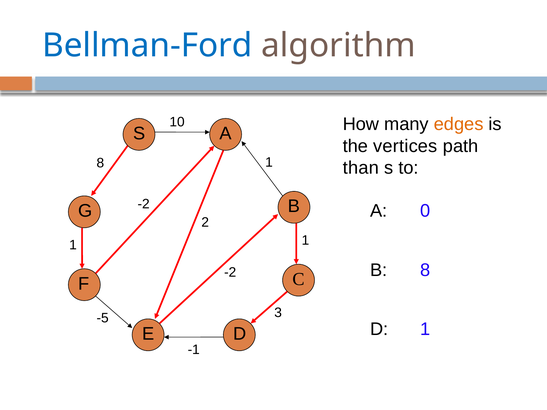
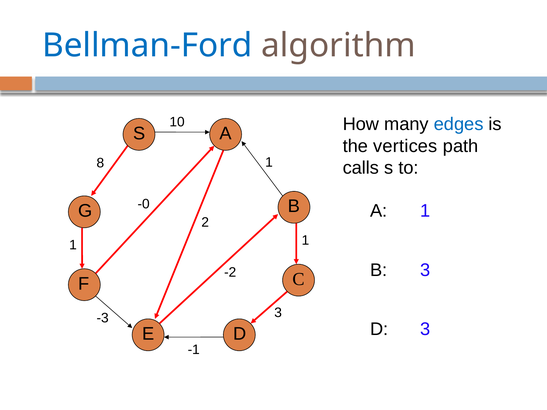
edges colour: orange -> blue (459, 124)
than: than -> calls (361, 168)
-2: -2 -> -0 (144, 204)
A 0: 0 -> 1 (425, 211)
B 8: 8 -> 3 (425, 270)
-5: -5 -> -3 (103, 318)
D 1: 1 -> 3 (425, 329)
